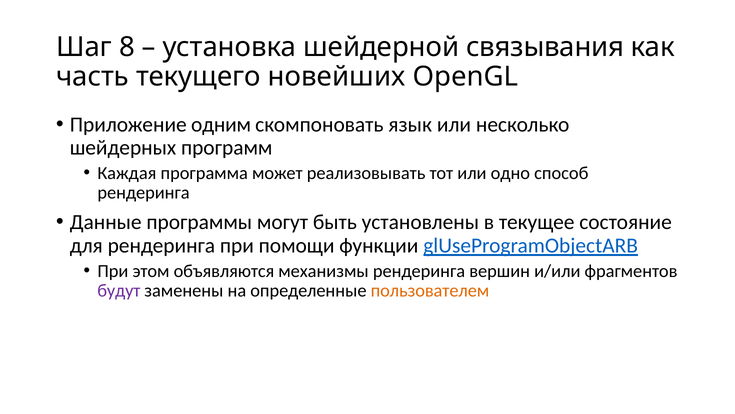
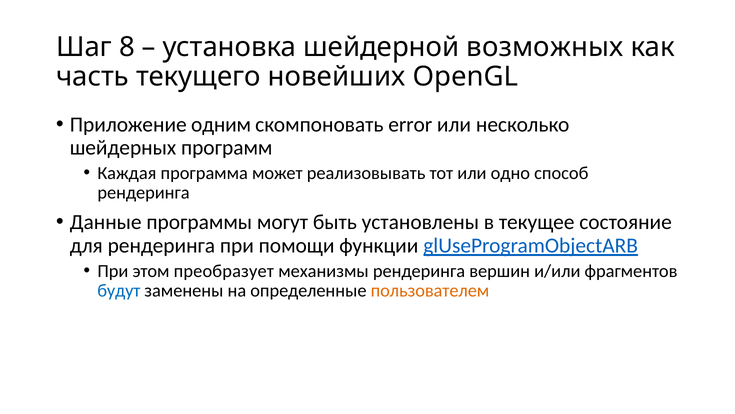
связывания: связывания -> возможных (545, 47)
язык: язык -> error (410, 124)
объявляются: объявляются -> преобразует (224, 271)
будут colour: purple -> blue (119, 290)
